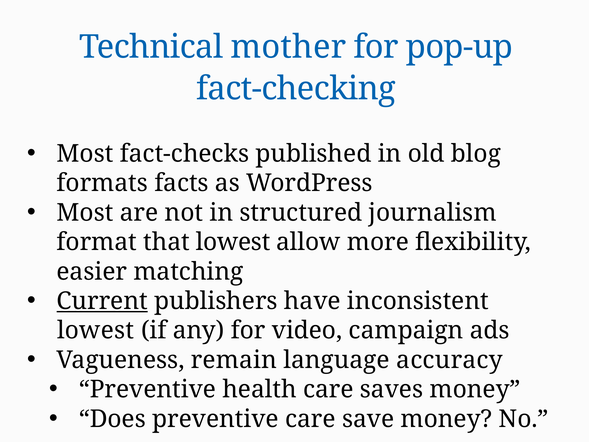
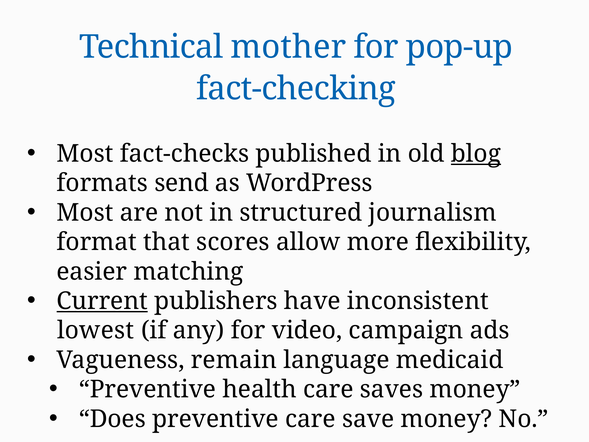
blog underline: none -> present (476, 154)
facts: facts -> send (182, 183)
that lowest: lowest -> scores (233, 242)
accuracy: accuracy -> medicaid (450, 360)
